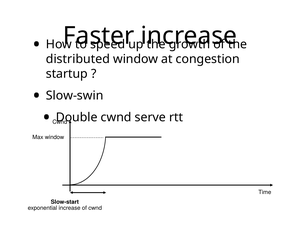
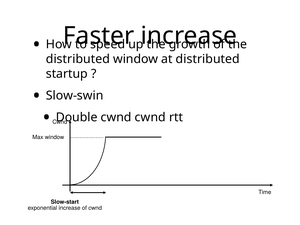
at congestion: congestion -> distributed (208, 59)
cwnd serve: serve -> cwnd (150, 117)
